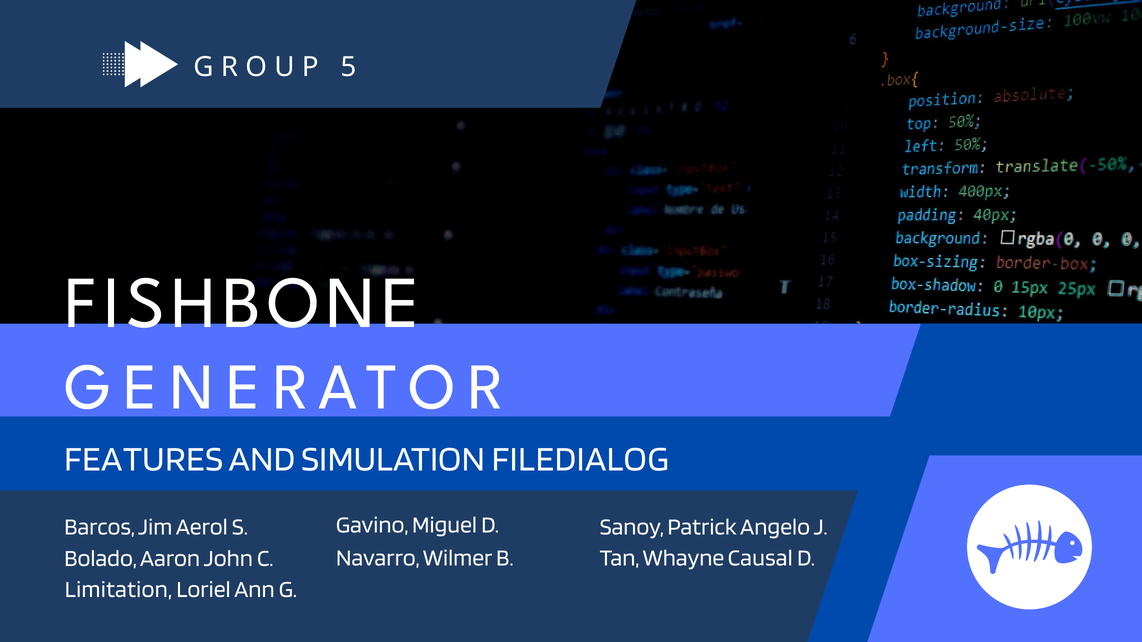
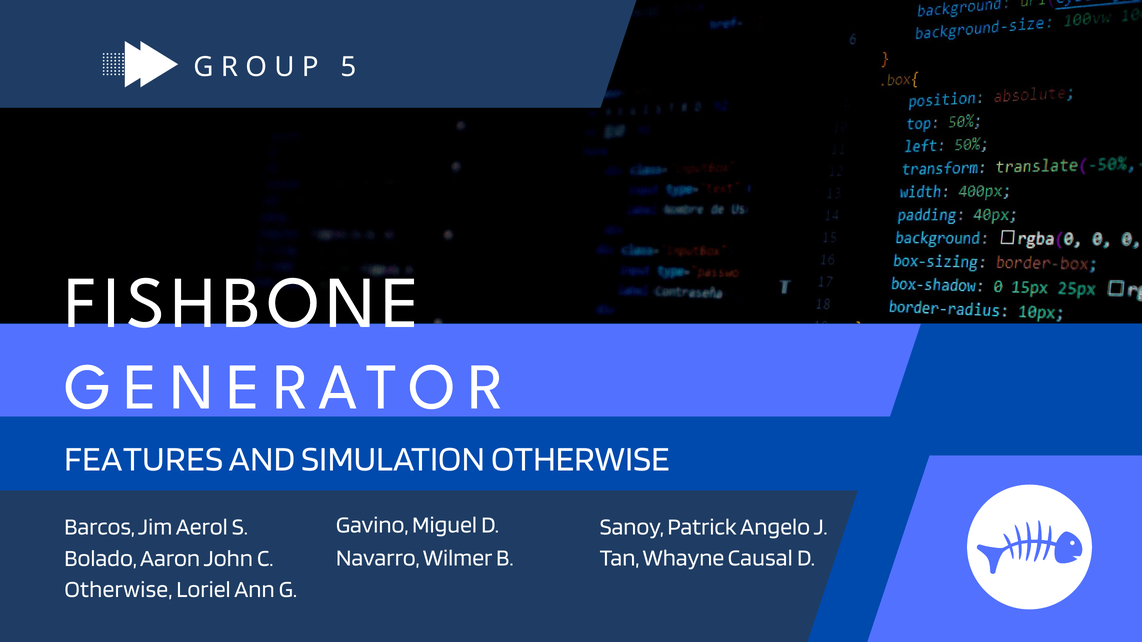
SIMULATION FILEDIALOG: FILEDIALOG -> OTHERWISE (580, 459)
Limitation: Limitation -> Otherwise (118, 590)
